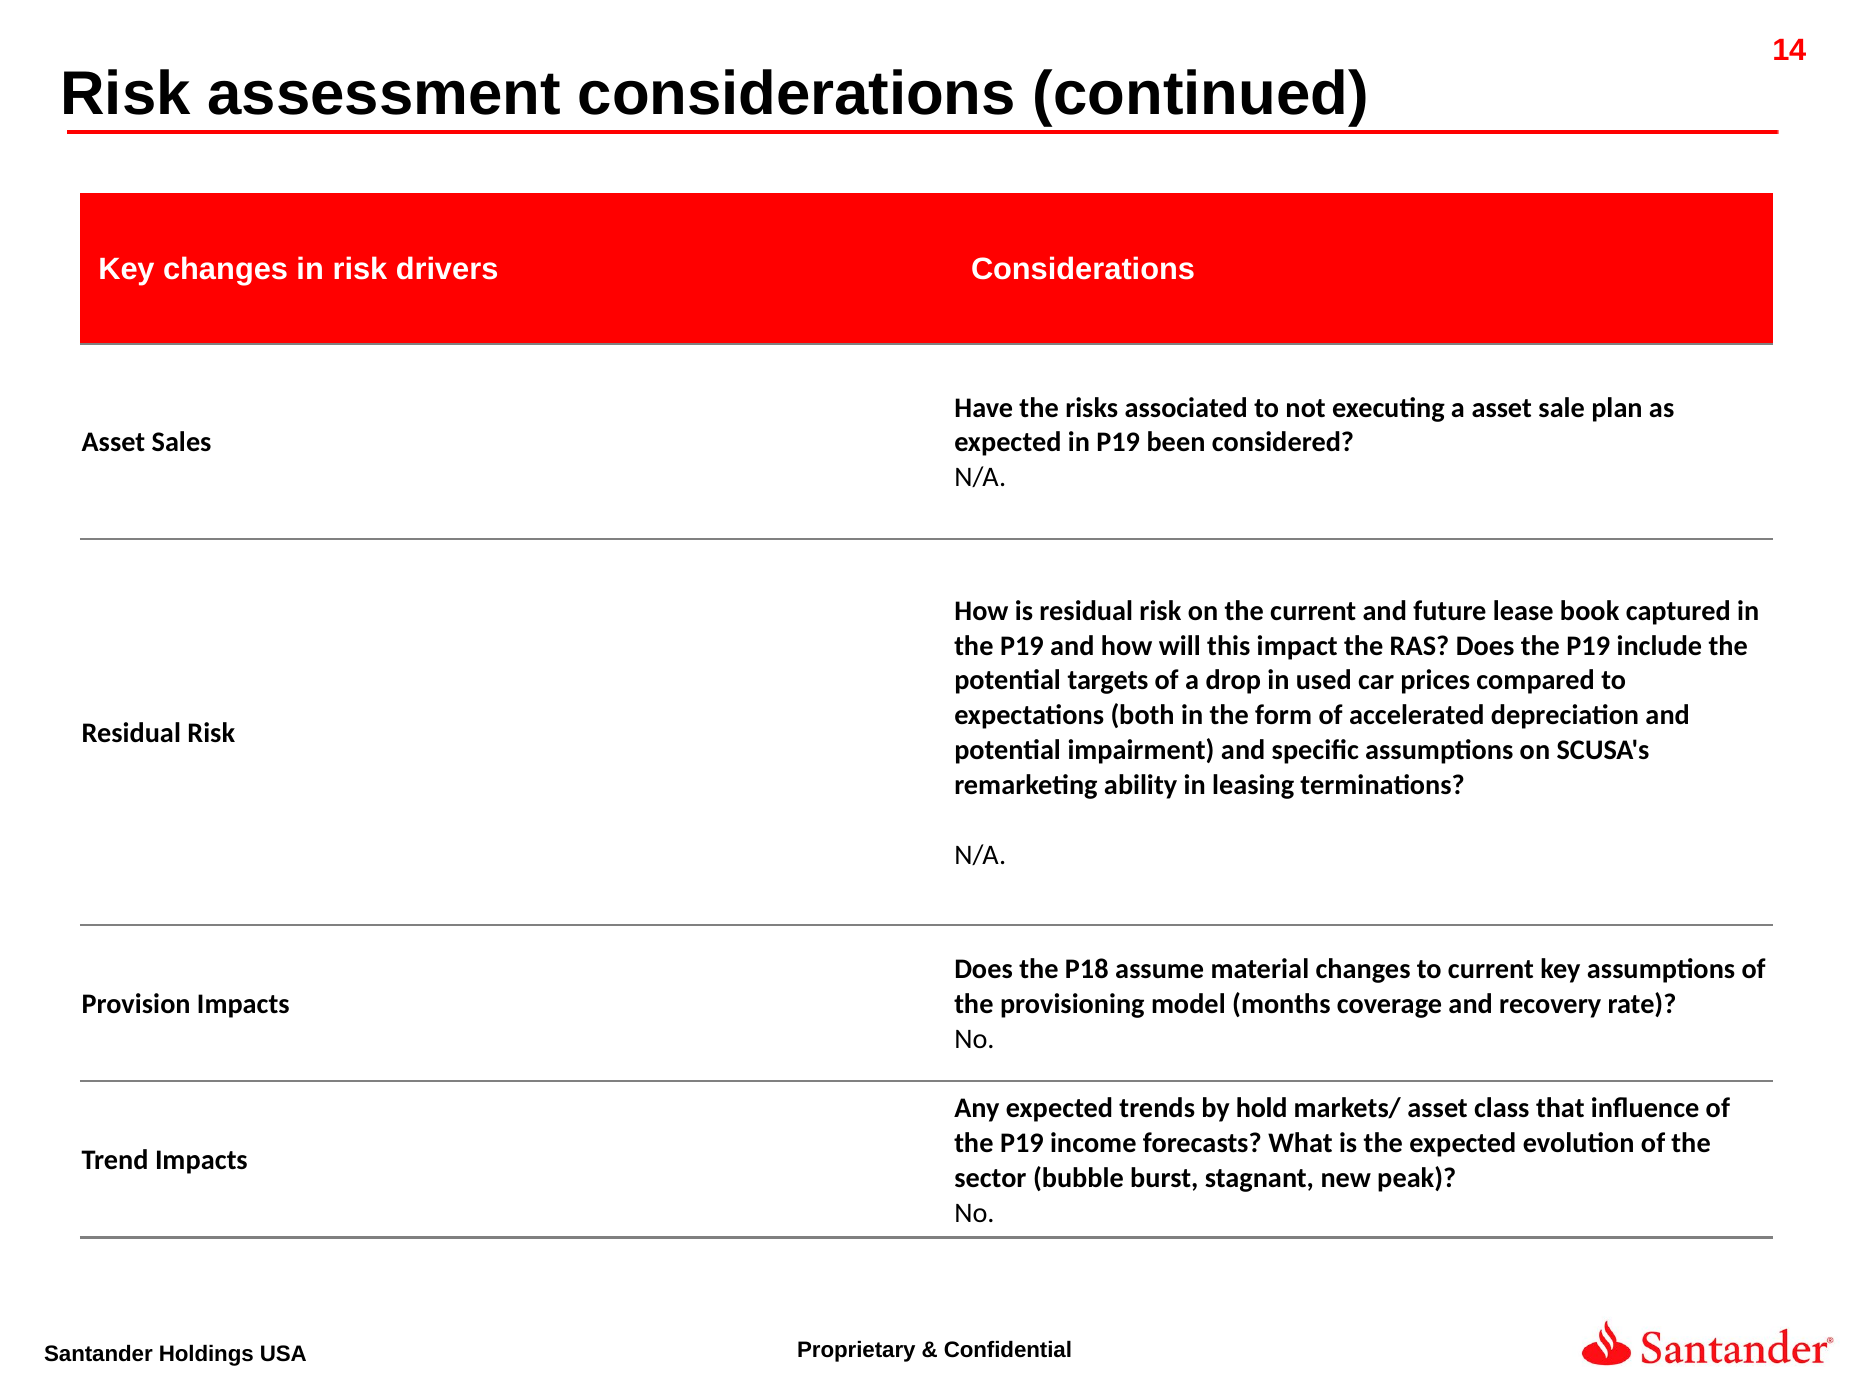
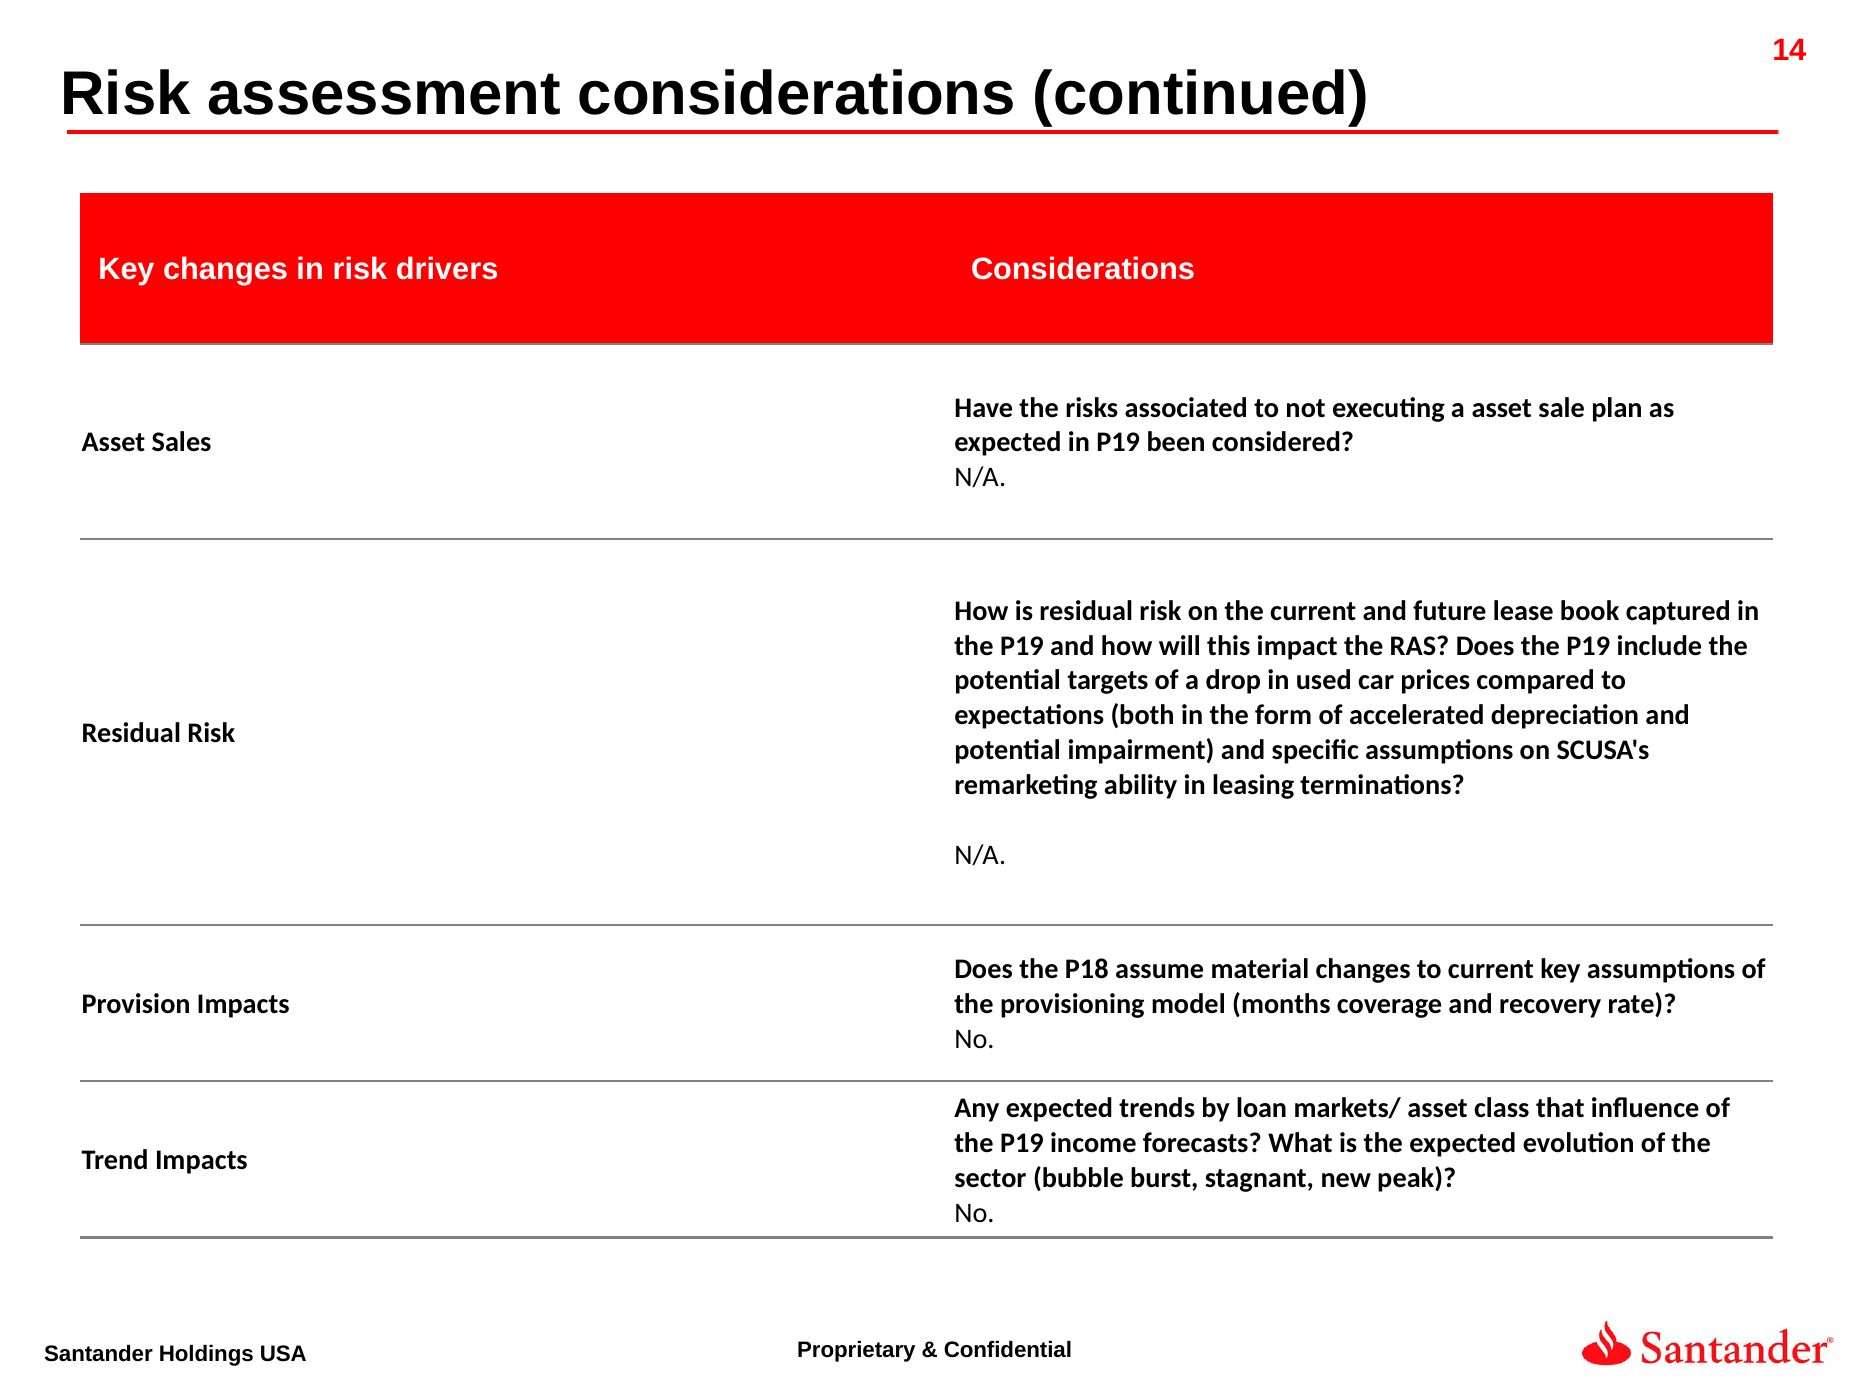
hold: hold -> loan (1262, 1108)
